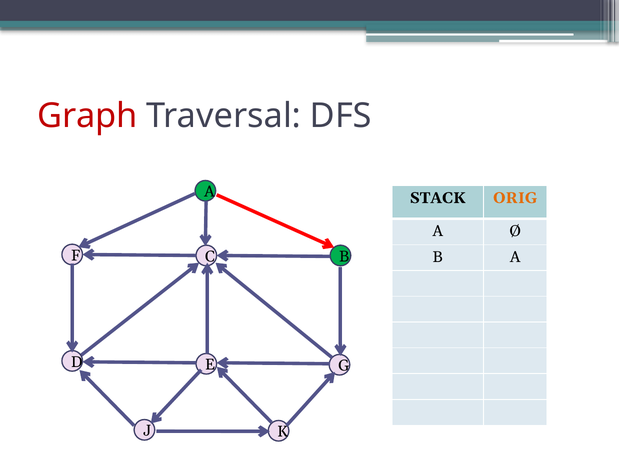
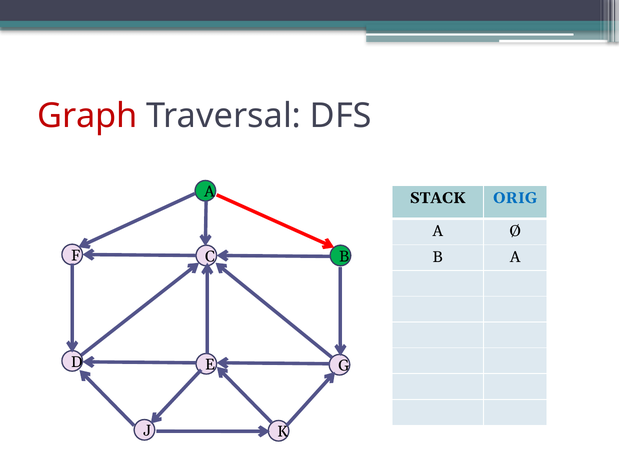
ORIG colour: orange -> blue (515, 198)
